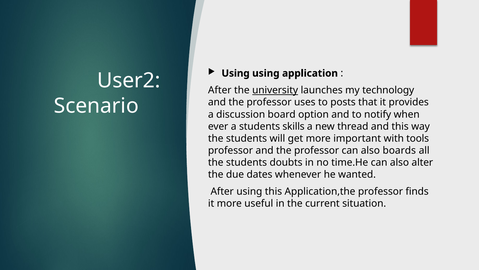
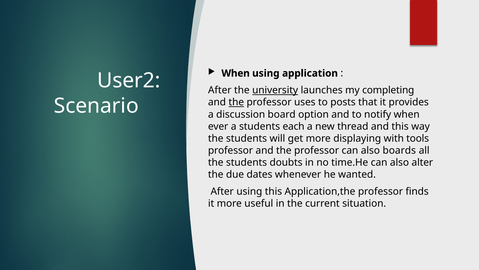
Using: Using -> When (236, 73)
technology: technology -> completing (388, 90)
the underline: none -> present (236, 102)
skills: skills -> each (294, 126)
important: important -> displaying (357, 138)
